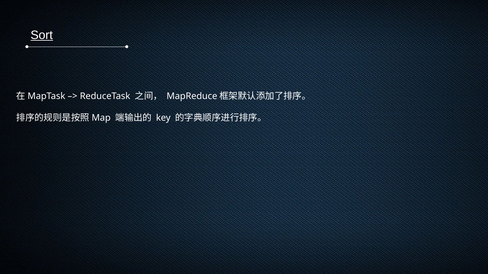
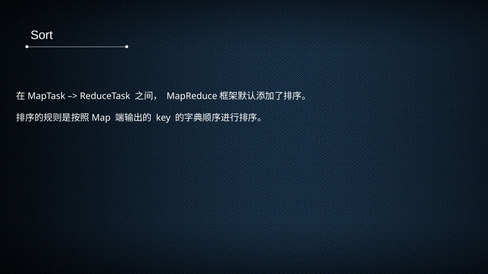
Sort underline: present -> none (42, 35)
